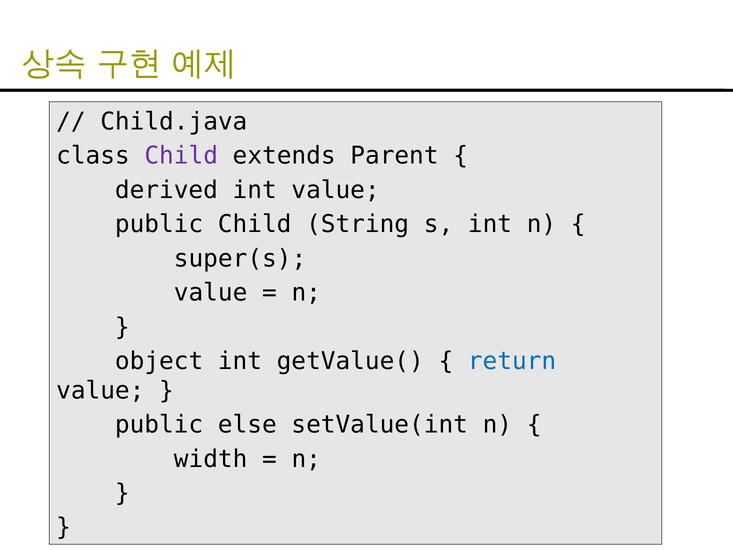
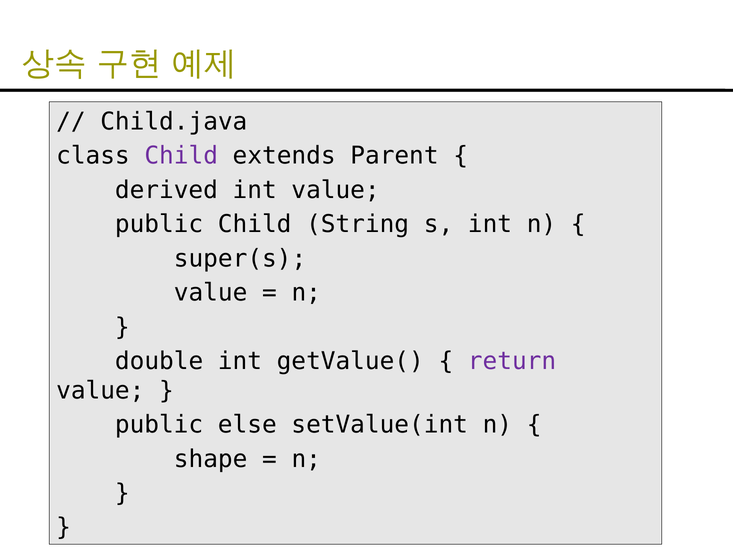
object: object -> double (159, 361)
return colour: blue -> purple (512, 361)
width: width -> shape (211, 459)
